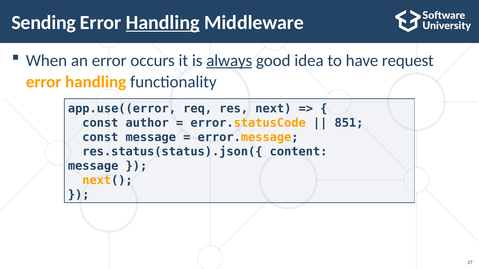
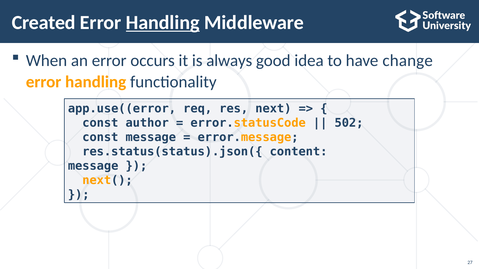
Sending: Sending -> Created (44, 23)
always underline: present -> none (229, 61)
request: request -> change (408, 61)
851: 851 -> 502 (349, 123)
